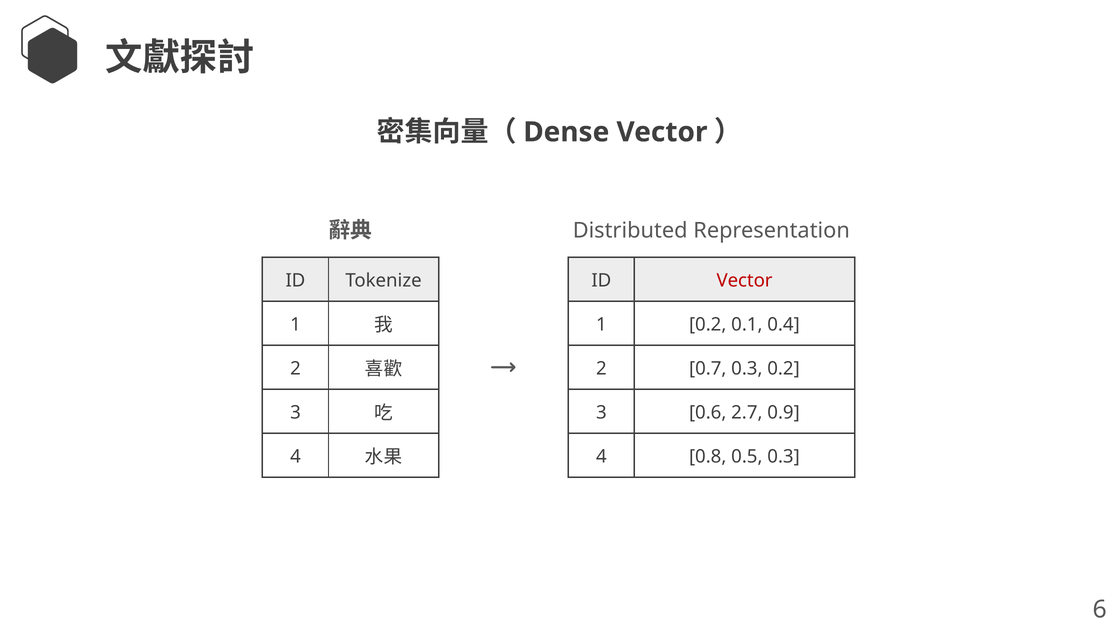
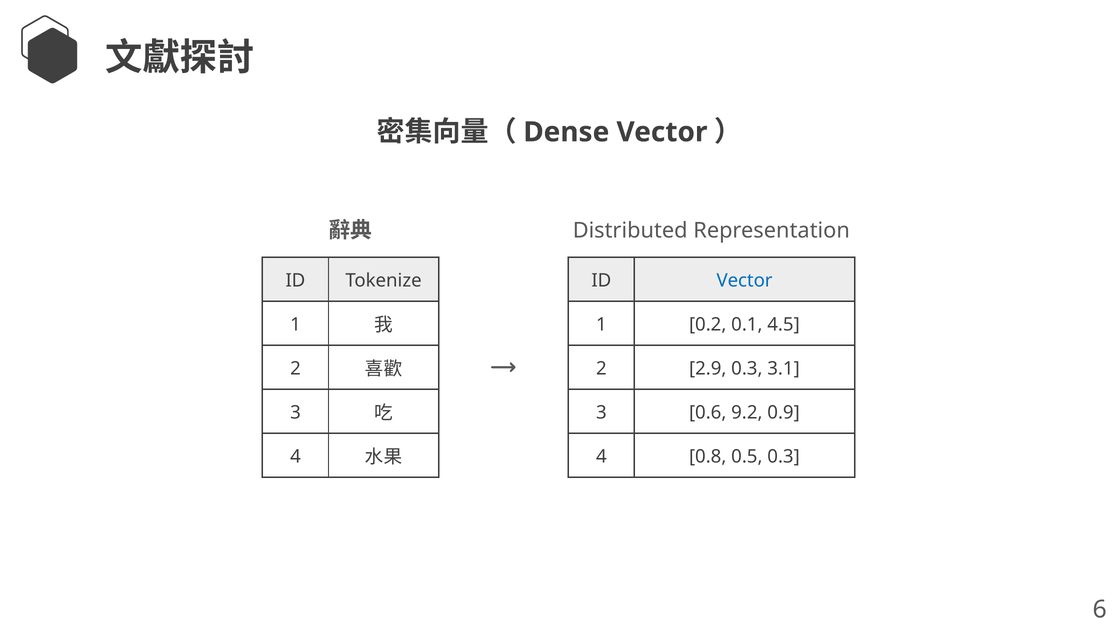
Vector colour: red -> blue (745, 281)
0.4: 0.4 -> 4.5 (784, 325)
0.7: 0.7 -> 2.9 (708, 369)
0.3 0.2: 0.2 -> 3.1 (784, 369)
2.7: 2.7 -> 9.2 (747, 413)
